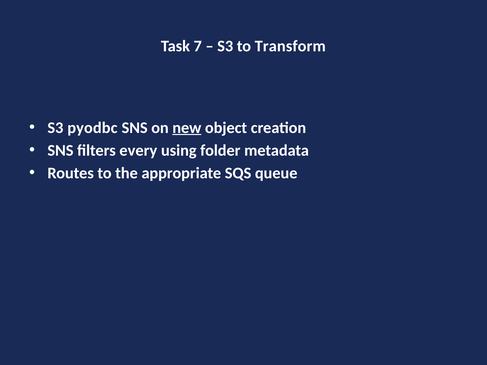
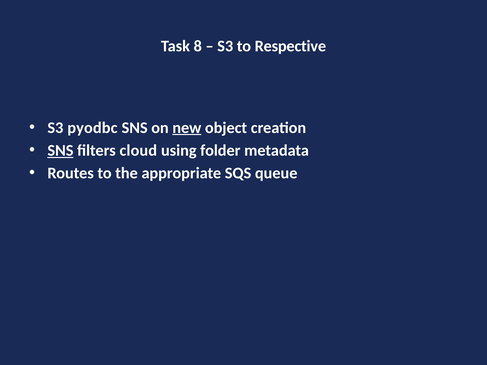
7: 7 -> 8 (198, 46)
Transform: Transform -> Respective (290, 46)
SNS underline: none -> present (60, 150)
every: every -> cloud (138, 150)
